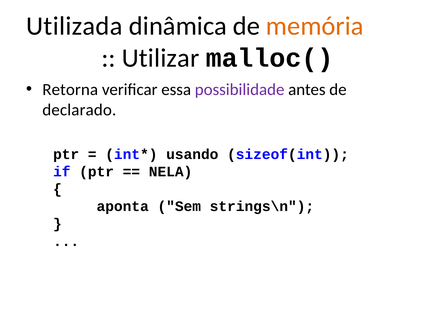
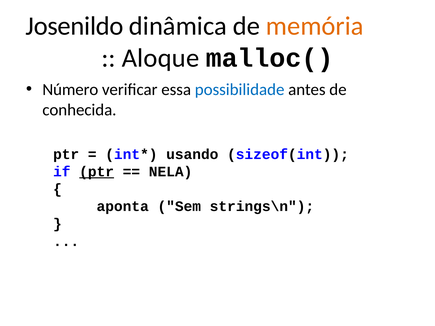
Utilizada: Utilizada -> Josenildo (75, 26)
Utilizar: Utilizar -> Aloque (161, 58)
Retorna: Retorna -> Número (70, 90)
possibilidade colour: purple -> blue (240, 90)
declarado: declarado -> conhecida (79, 110)
ptr underline: none -> present (97, 172)
